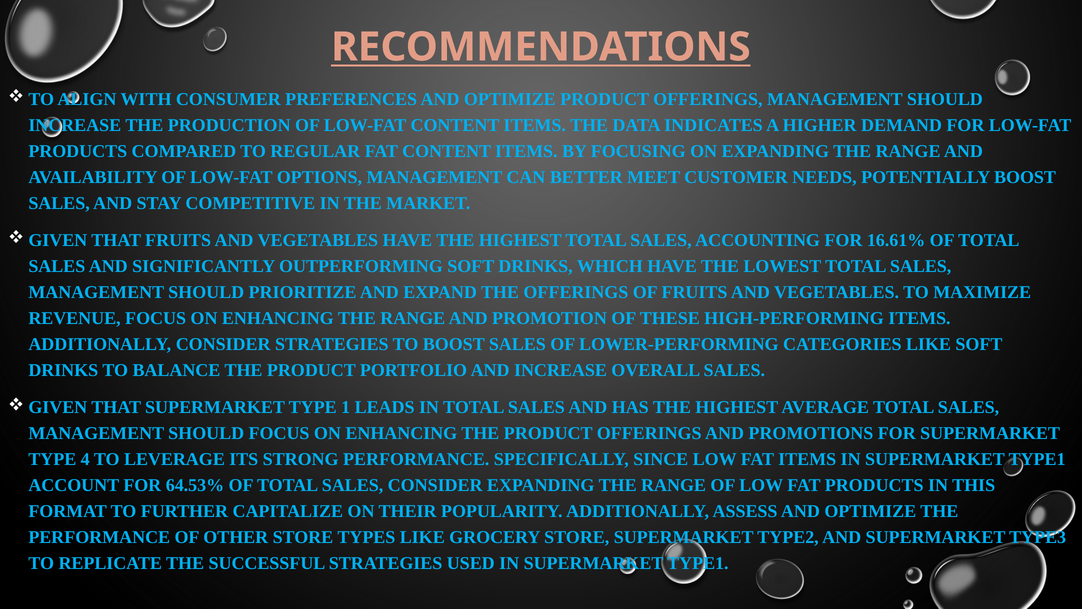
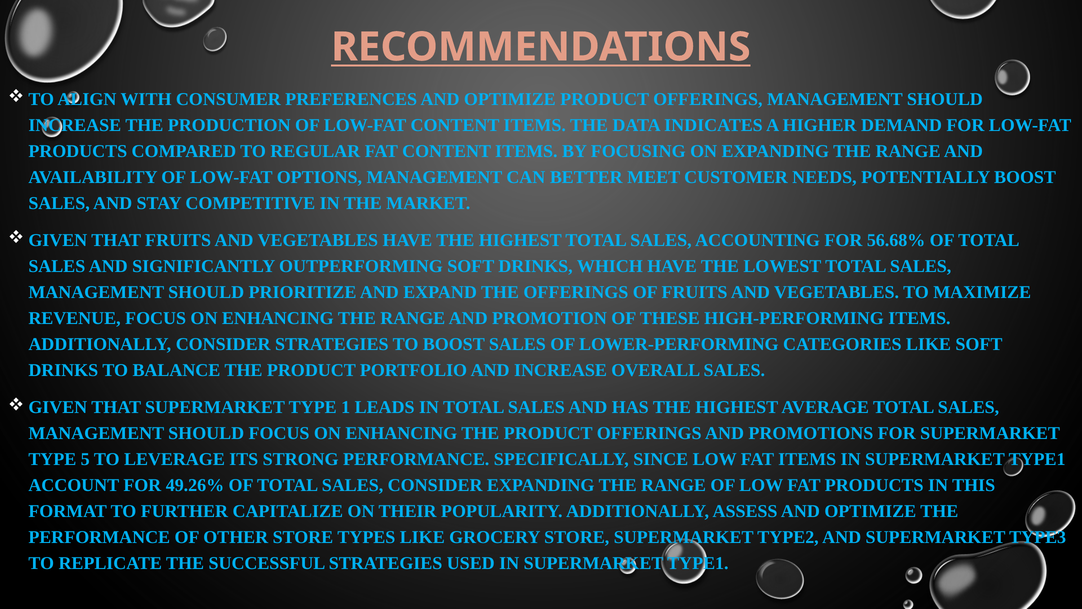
16.61%: 16.61% -> 56.68% (896, 240)
4: 4 -> 5 (85, 459)
64.53%: 64.53% -> 49.26% (195, 485)
